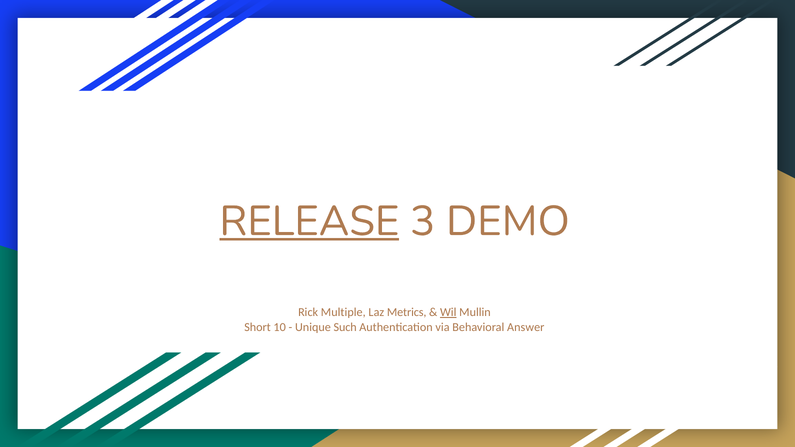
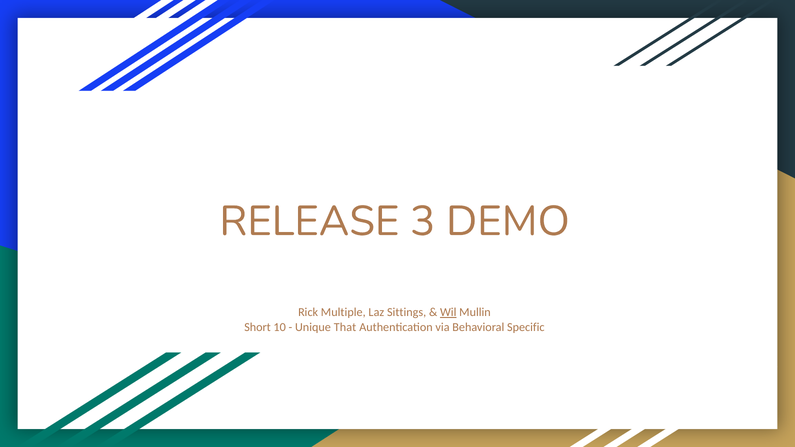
RELEASE underline: present -> none (309, 221)
Metrics: Metrics -> Sittings (407, 312)
Such: Such -> That (345, 327)
Answer: Answer -> Specific (526, 327)
